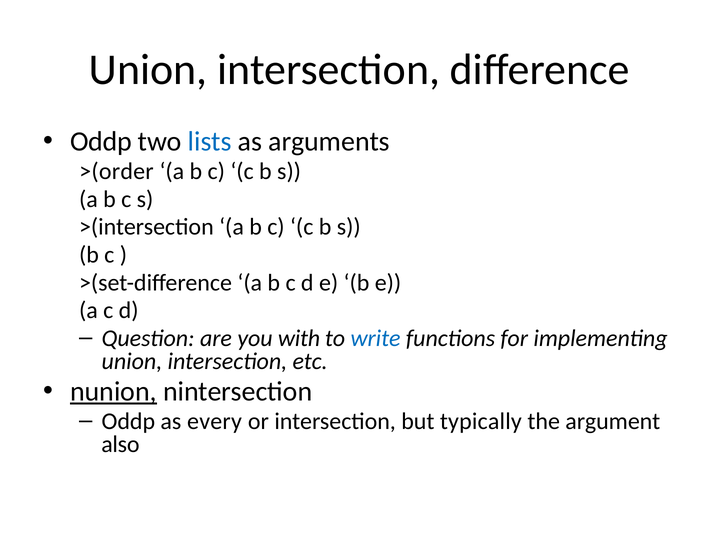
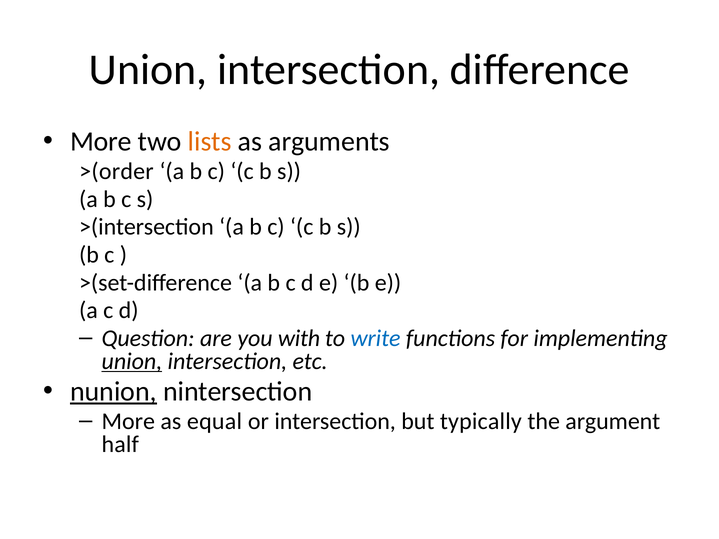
Oddp: Oddp -> More (101, 142)
lists colour: blue -> orange (210, 142)
union underline: none -> present (132, 361)
Oddp: Oddp -> More (128, 422)
every: every -> equal (215, 422)
also: also -> half (120, 445)
